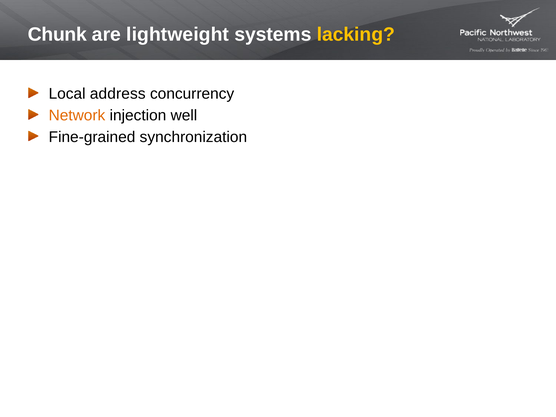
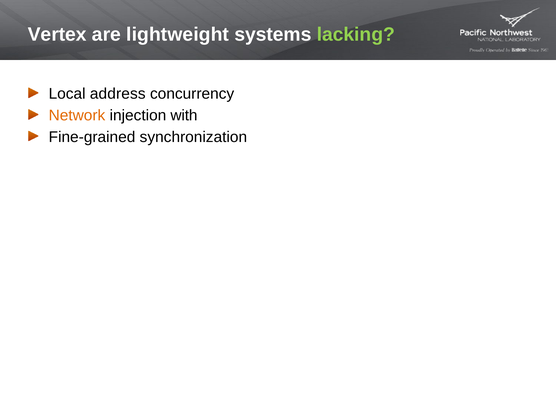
Chunk: Chunk -> Vertex (57, 35)
lacking colour: yellow -> light green (356, 35)
well: well -> with (184, 115)
